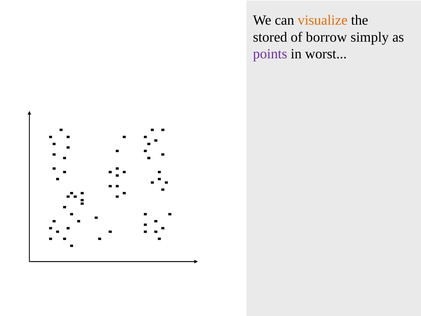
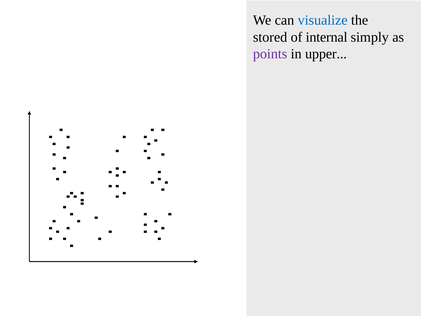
visualize colour: orange -> blue (323, 20)
borrow: borrow -> internal (327, 37)
worst: worst -> upper (326, 54)
